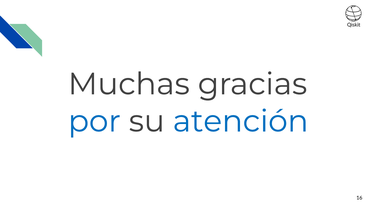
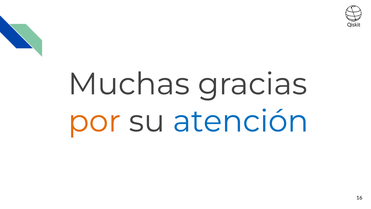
por colour: blue -> orange (94, 121)
